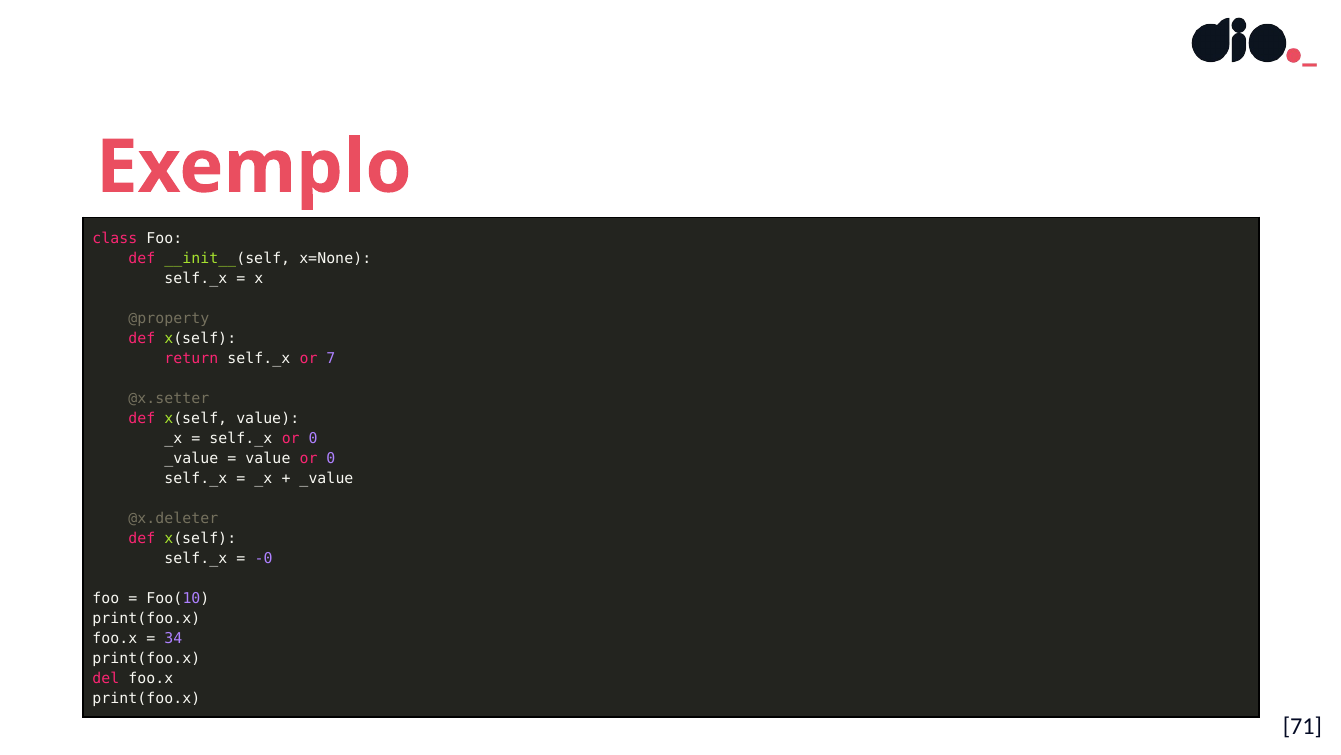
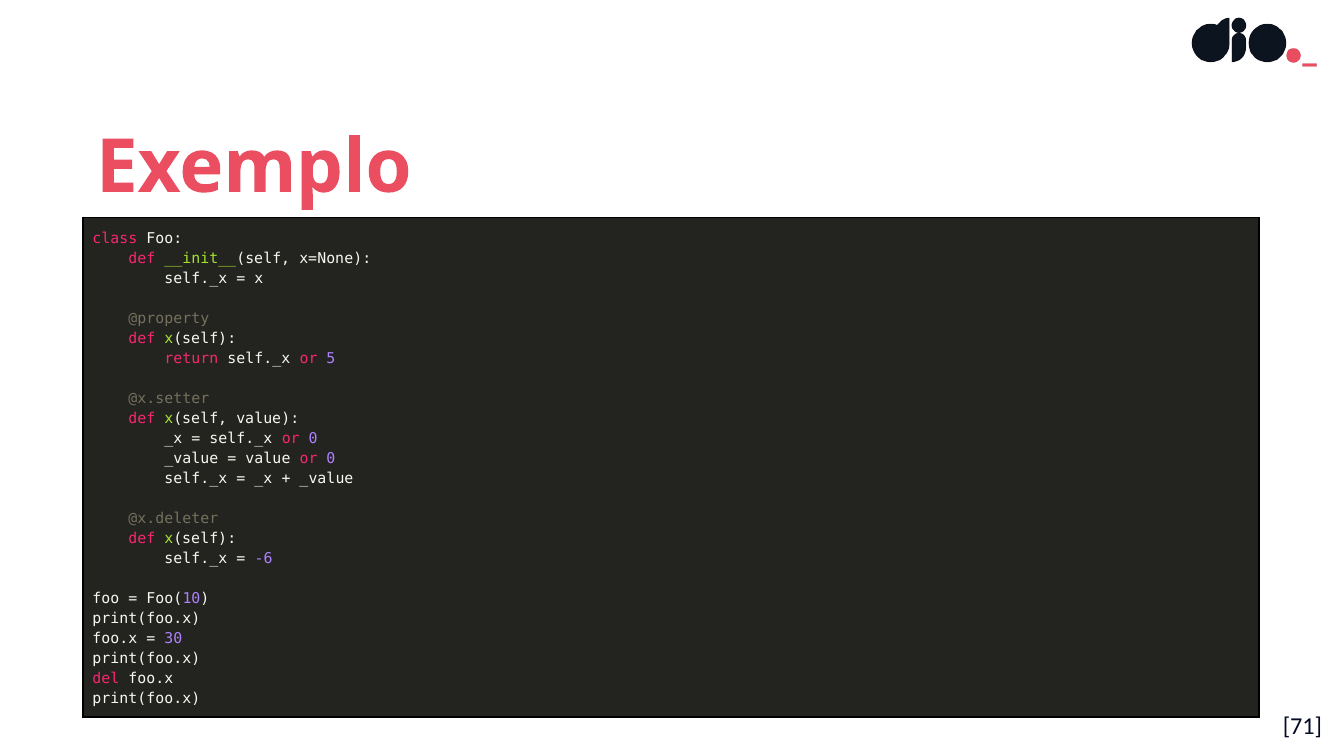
7: 7 -> 5 (331, 358)
-0: -0 -> -6 (264, 558)
34: 34 -> 30 (173, 638)
